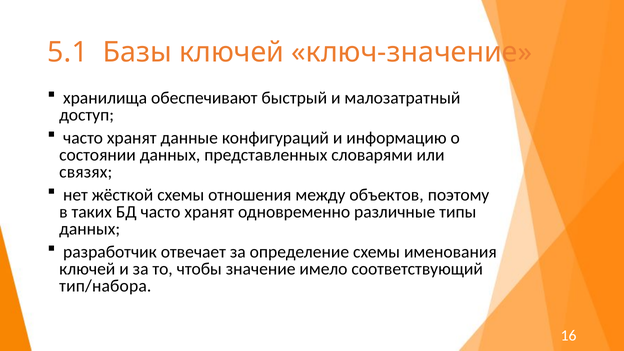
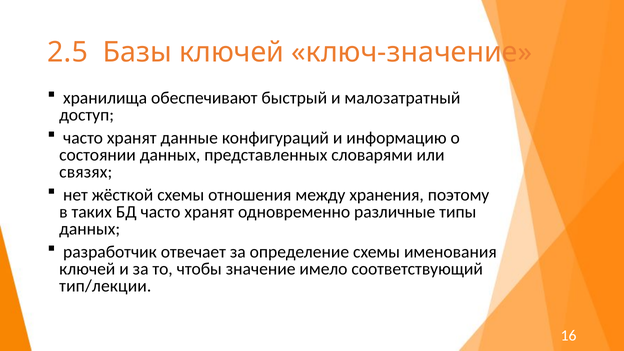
5.1: 5.1 -> 2.5 (68, 52)
объектов: объектов -> хранения (387, 195)
тип/набора: тип/набора -> тип/лекции (105, 286)
